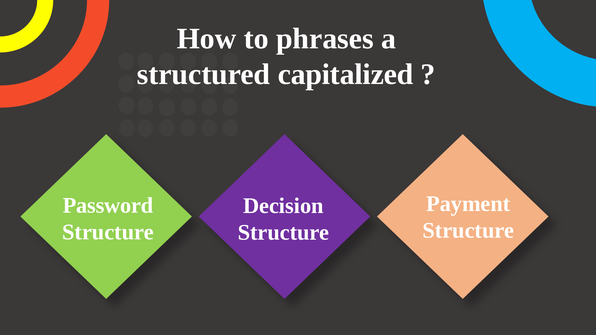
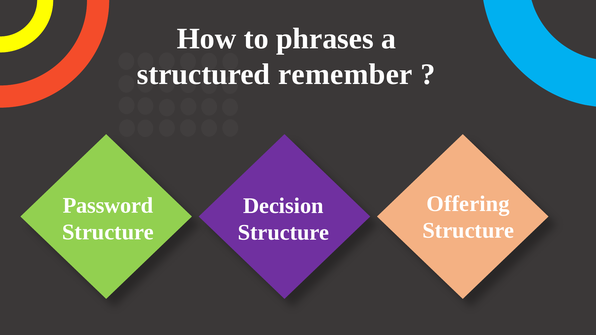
capitalized: capitalized -> remember (345, 74)
Payment: Payment -> Offering (468, 204)
